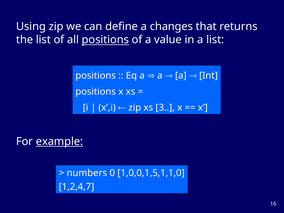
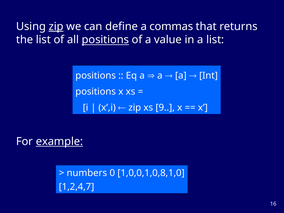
zip underline: none -> present (56, 26)
changes: changes -> commas (171, 26)
3: 3 -> 9 (165, 108)
1,0,0,1,5,1,1,0: 1,0,0,1,5,1,1,0 -> 1,0,0,1,0,8,1,0 (151, 173)
